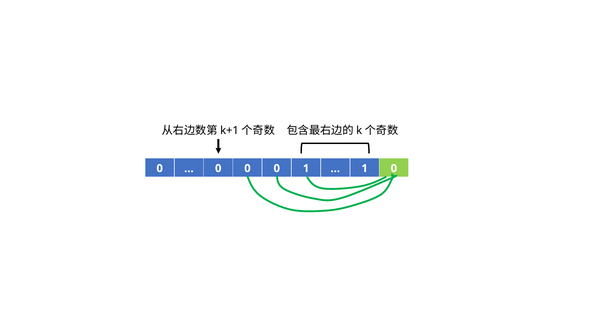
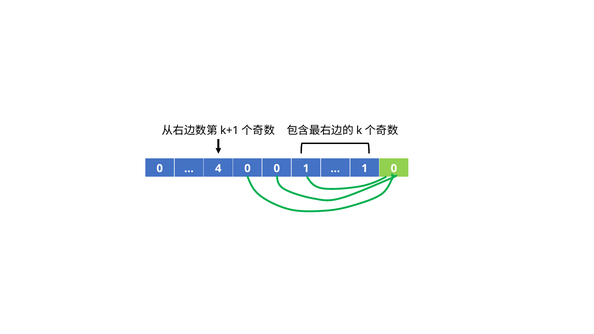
0: 0 -> 4 (218, 168)
